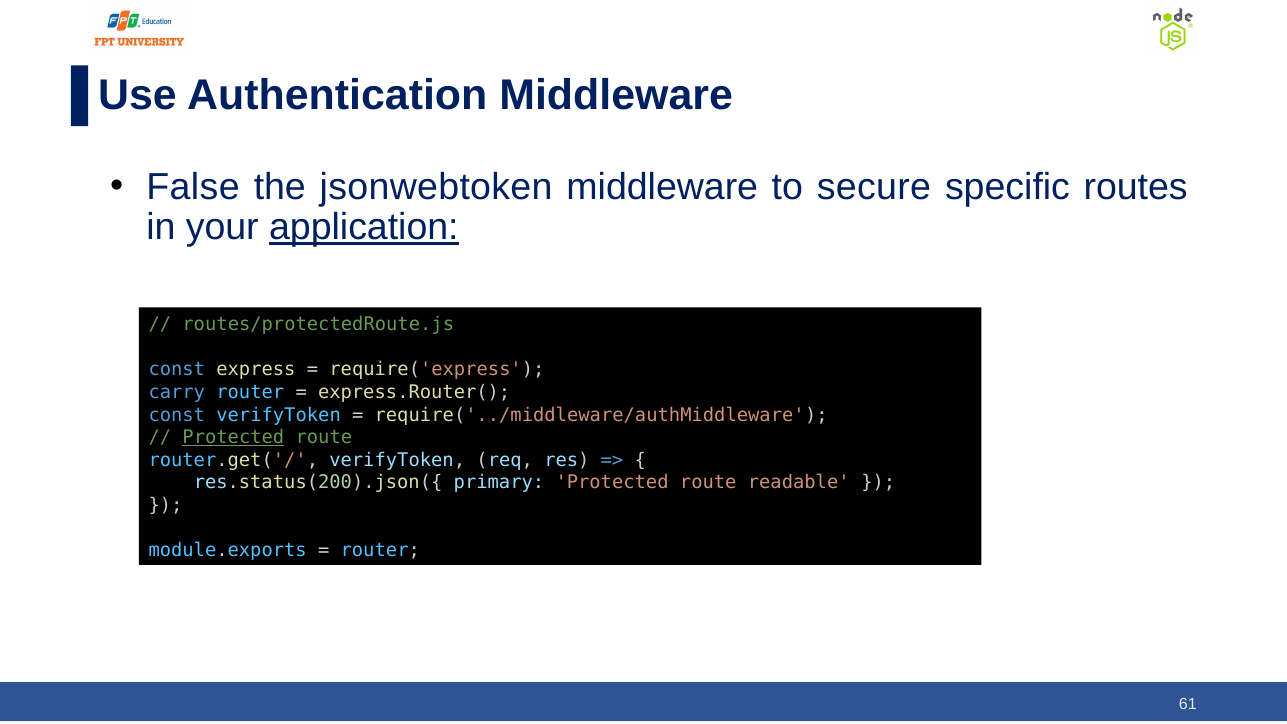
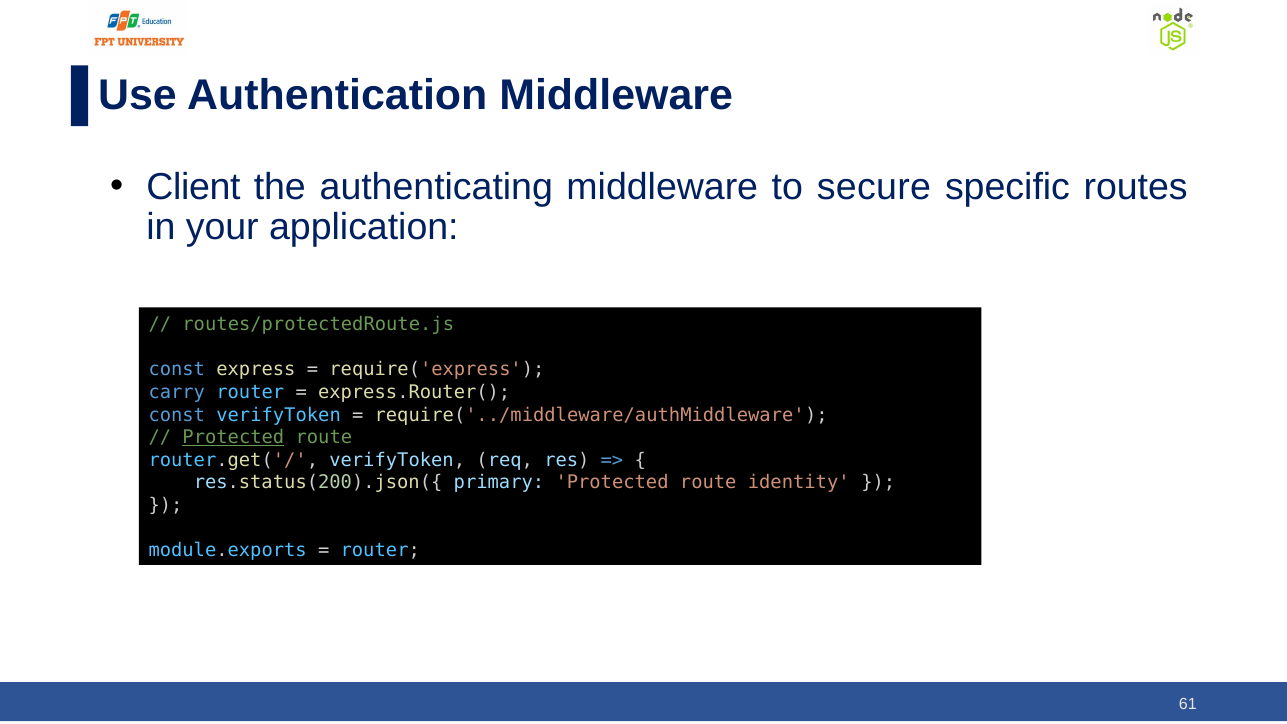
False: False -> Client (193, 187)
jsonwebtoken: jsonwebtoken -> authenticating (436, 187)
application underline: present -> none (364, 227)
readable: readable -> identity (799, 482)
